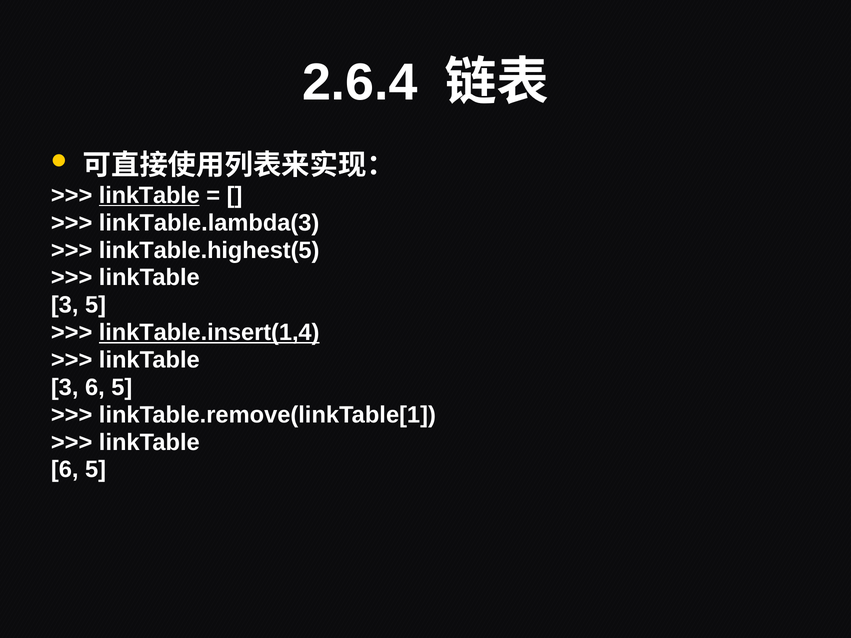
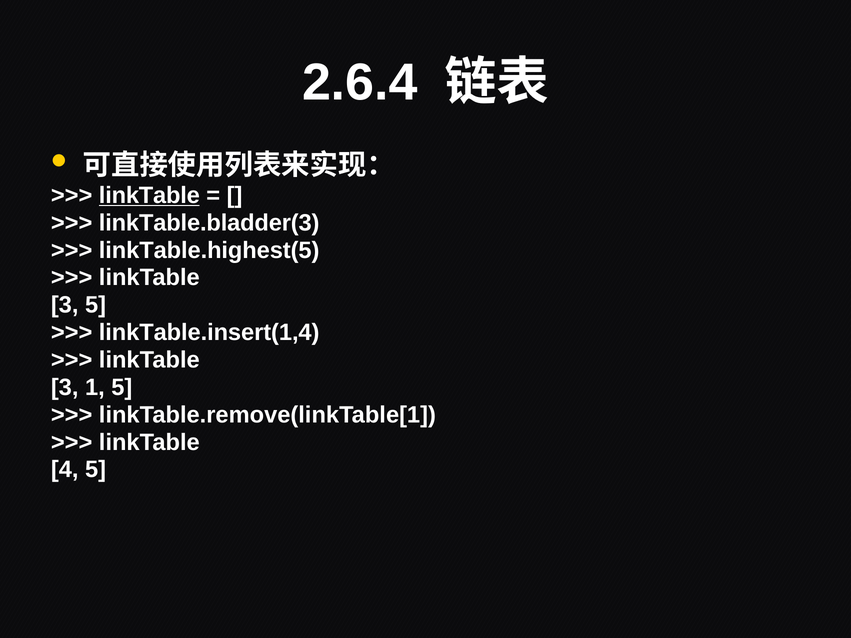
linkTable.lambda(3: linkTable.lambda(3 -> linkTable.bladder(3 (209, 223)
linkTable.insert(1,4 underline: present -> none (209, 333)
3 6: 6 -> 1 (95, 388)
6: 6 -> 4 (65, 470)
